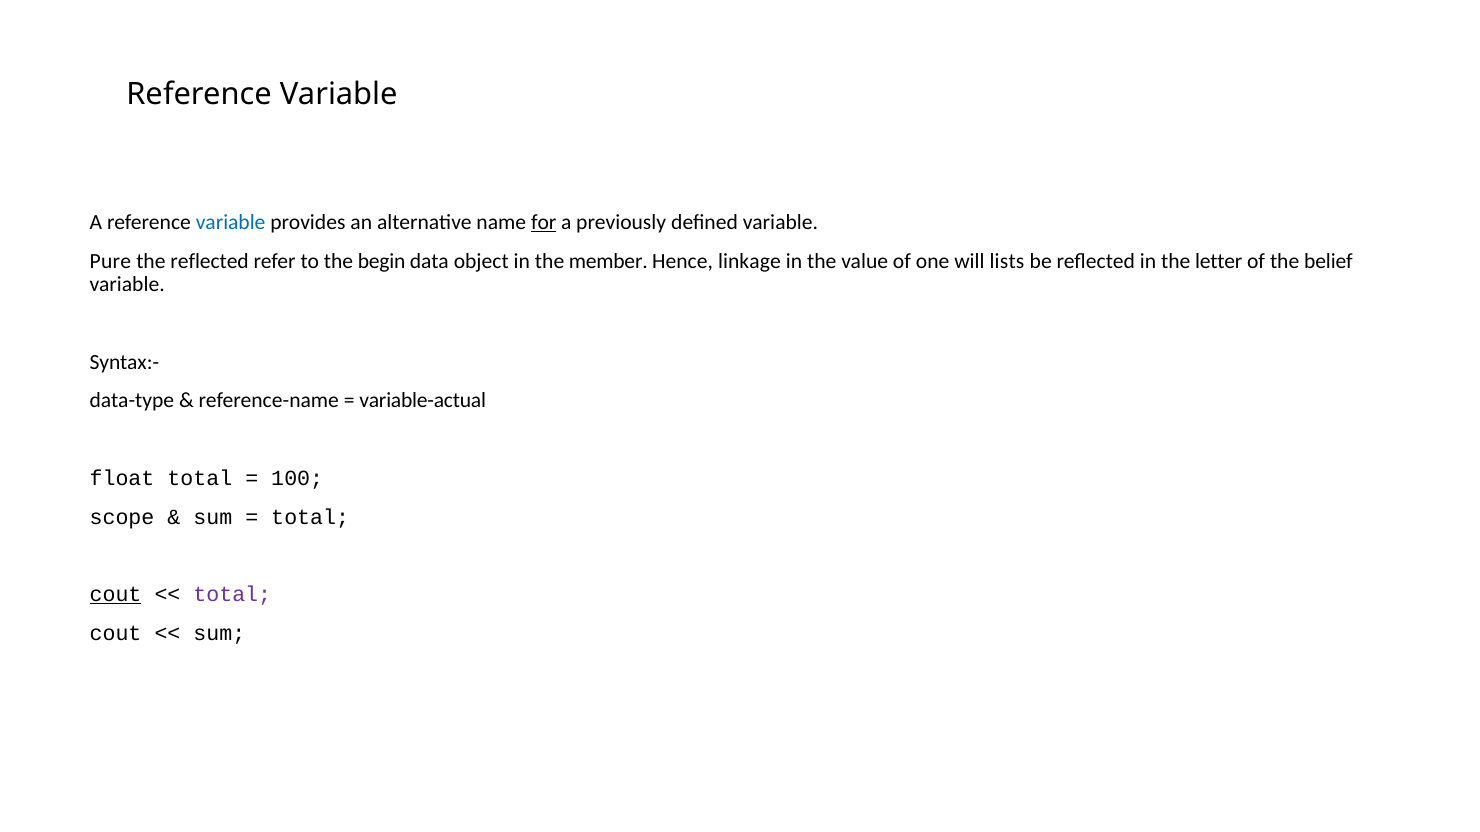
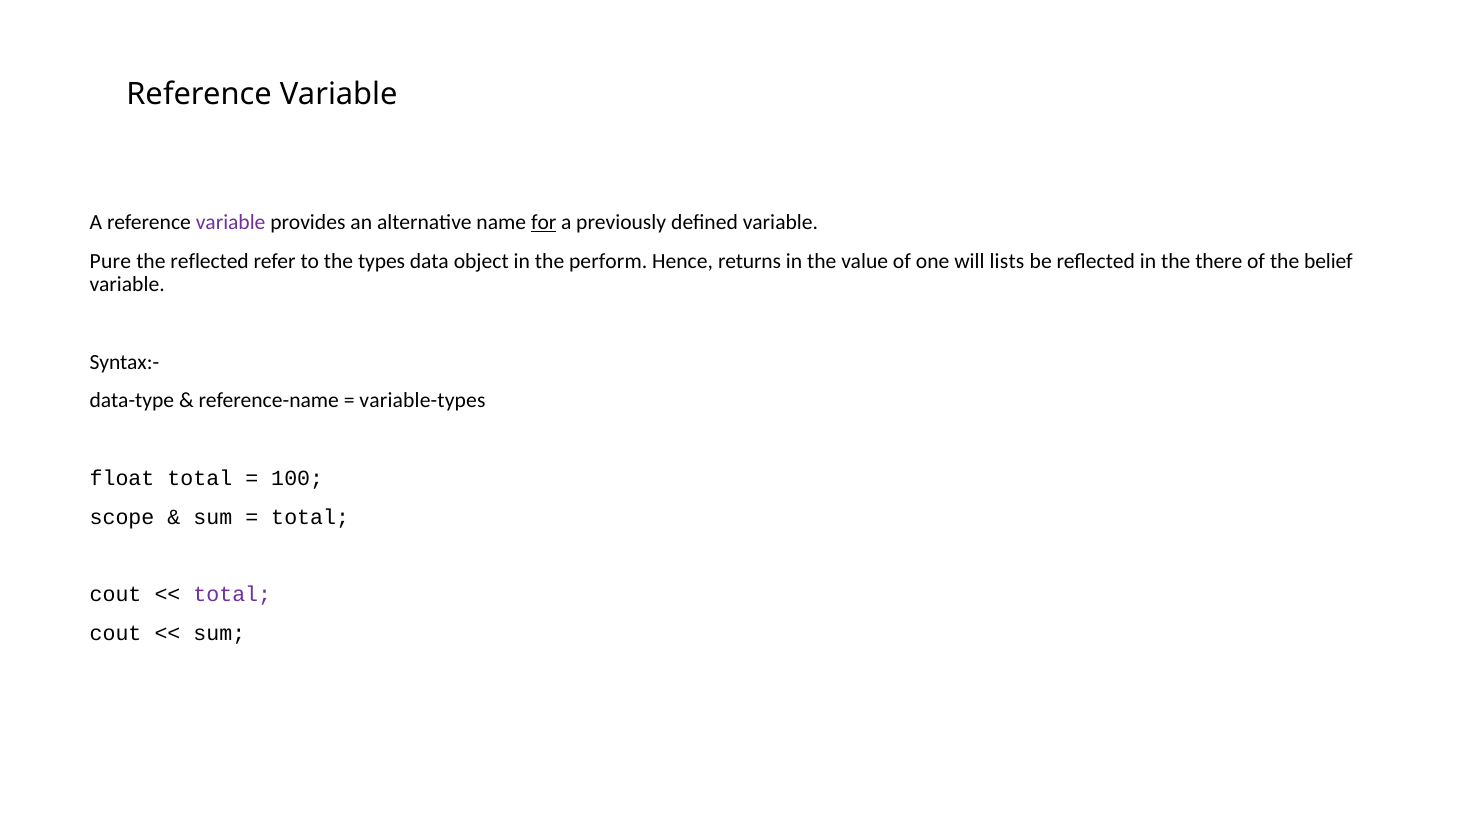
variable colour: blue -> purple (231, 222)
begin: begin -> types (382, 261)
member: member -> perform (608, 261)
linkage: linkage -> returns (750, 261)
letter: letter -> there (1219, 261)
variable-actual: variable-actual -> variable-types (423, 401)
cout underline: present -> none (116, 595)
